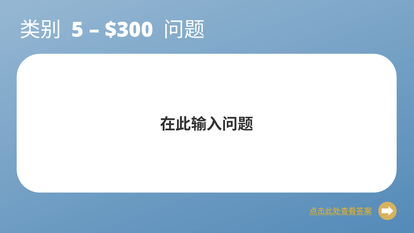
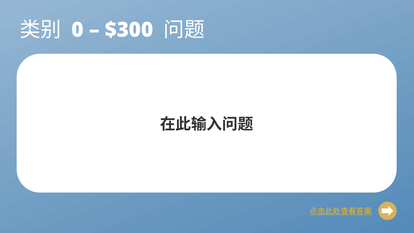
5: 5 -> 0 (78, 30)
